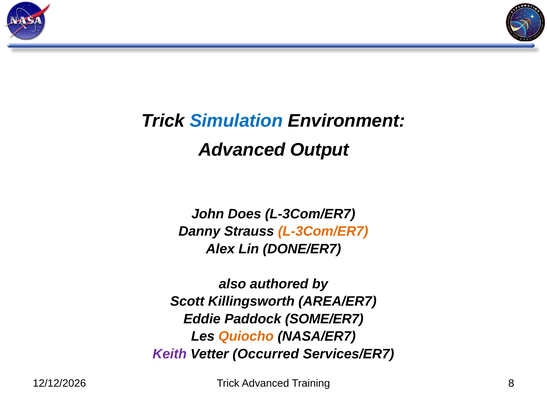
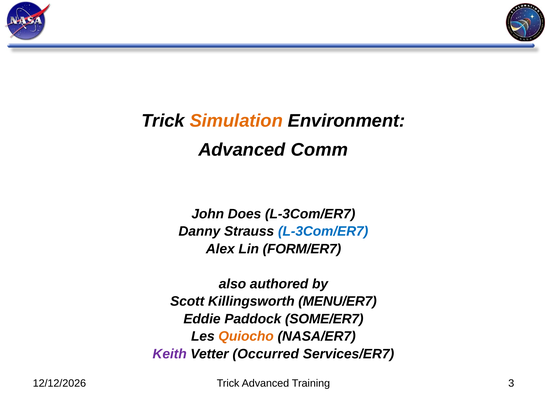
Simulation colour: blue -> orange (236, 121)
Output: Output -> Comm (319, 150)
L-3Com/ER7 colour: orange -> blue (323, 232)
DONE/ER7: DONE/ER7 -> FORM/ER7 (302, 249)
AREA/ER7: AREA/ER7 -> MENU/ER7 (338, 302)
8: 8 -> 3 (511, 383)
